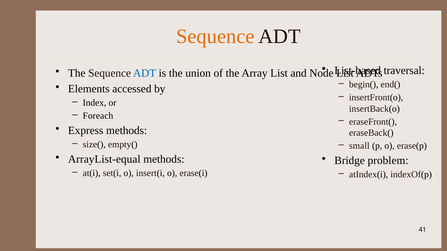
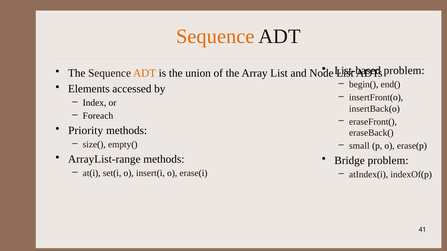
traversal: traversal -> problem (404, 71)
ADT colour: blue -> orange (145, 73)
Express: Express -> Priority (86, 131)
ArrayList-equal: ArrayList-equal -> ArrayList-range (104, 159)
